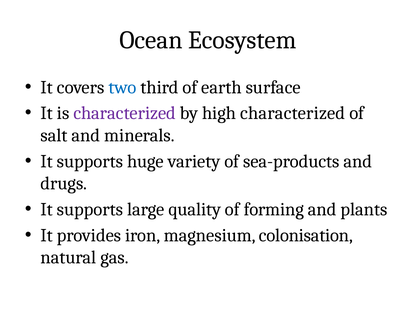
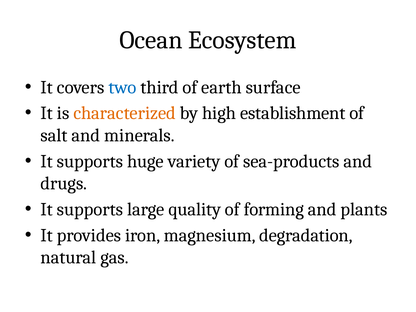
characterized colour: purple -> orange (125, 113)
high characterized: characterized -> establishment (293, 113)
colonisation: colonisation -> degradation (306, 235)
